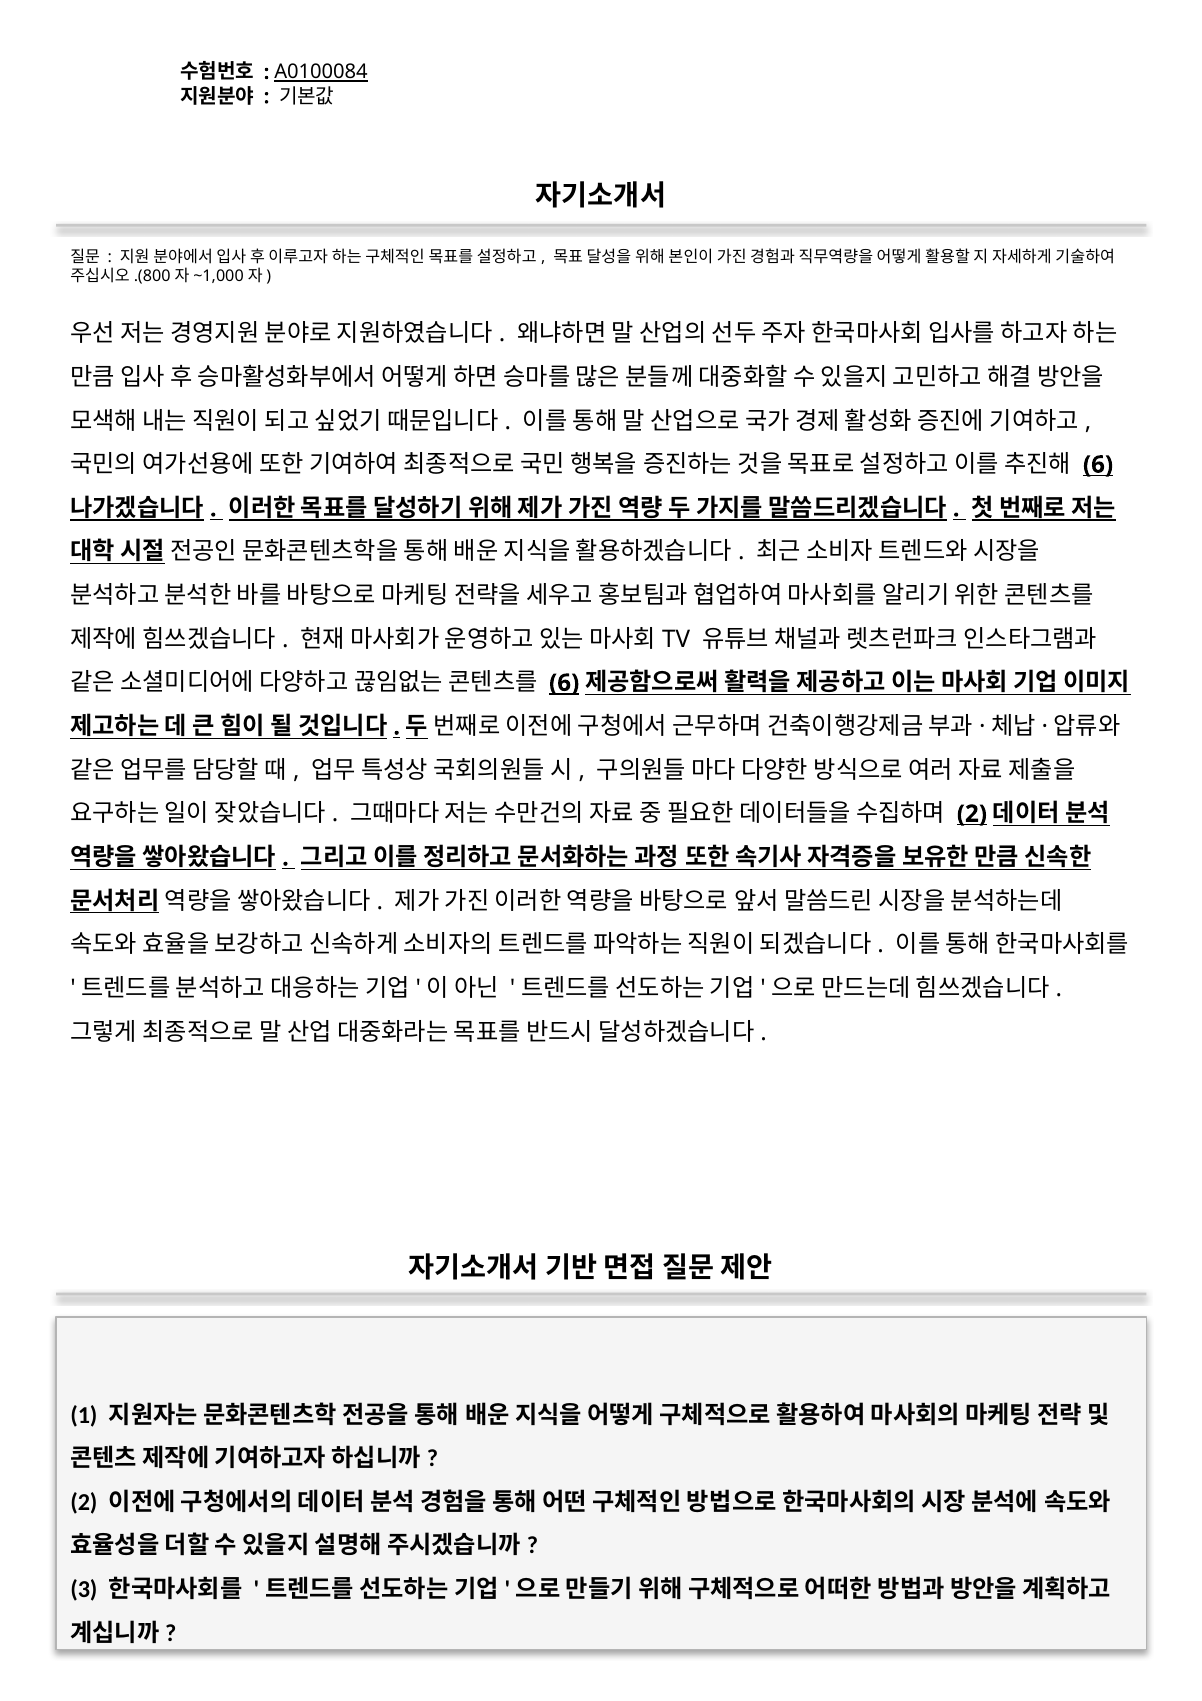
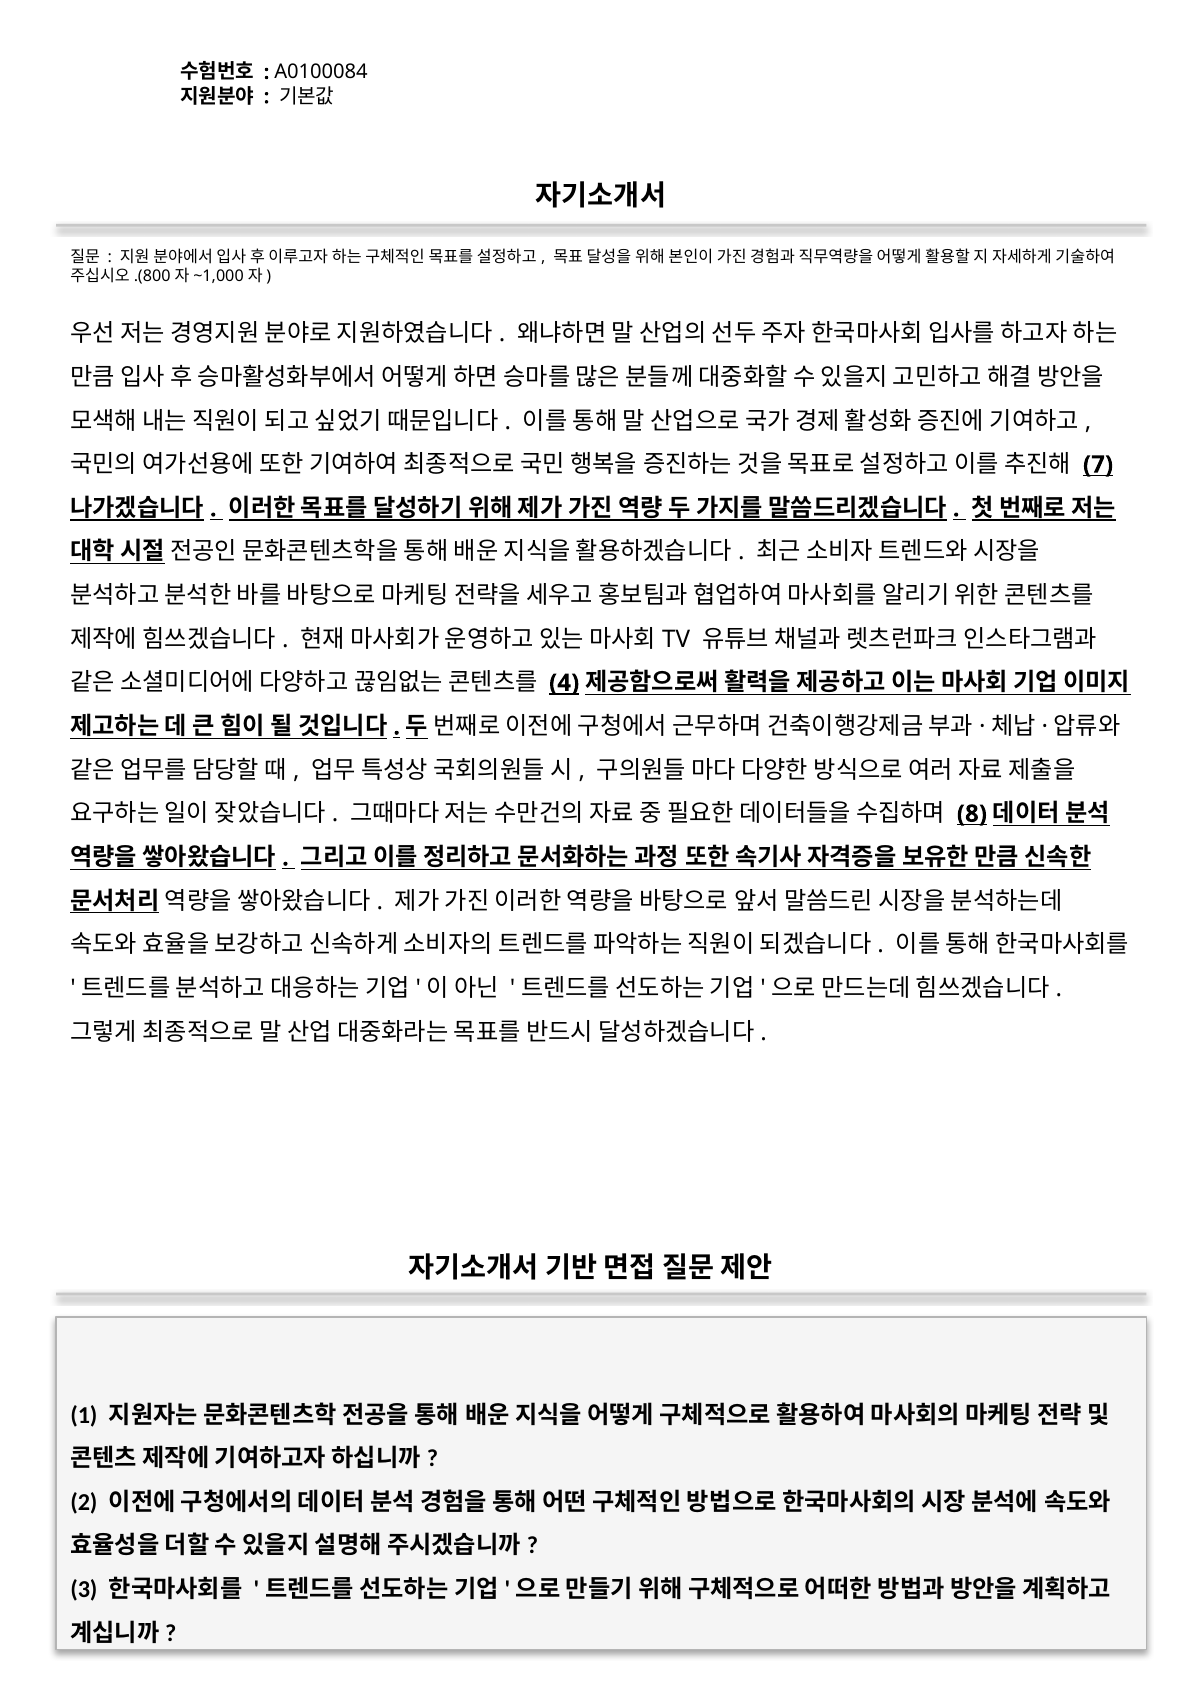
A0100084 underline: present -> none (321, 72)
6: 6 -> 7 (1098, 464)
6: 6 -> 4 (564, 682)
2: 2 -> 8 (972, 813)
